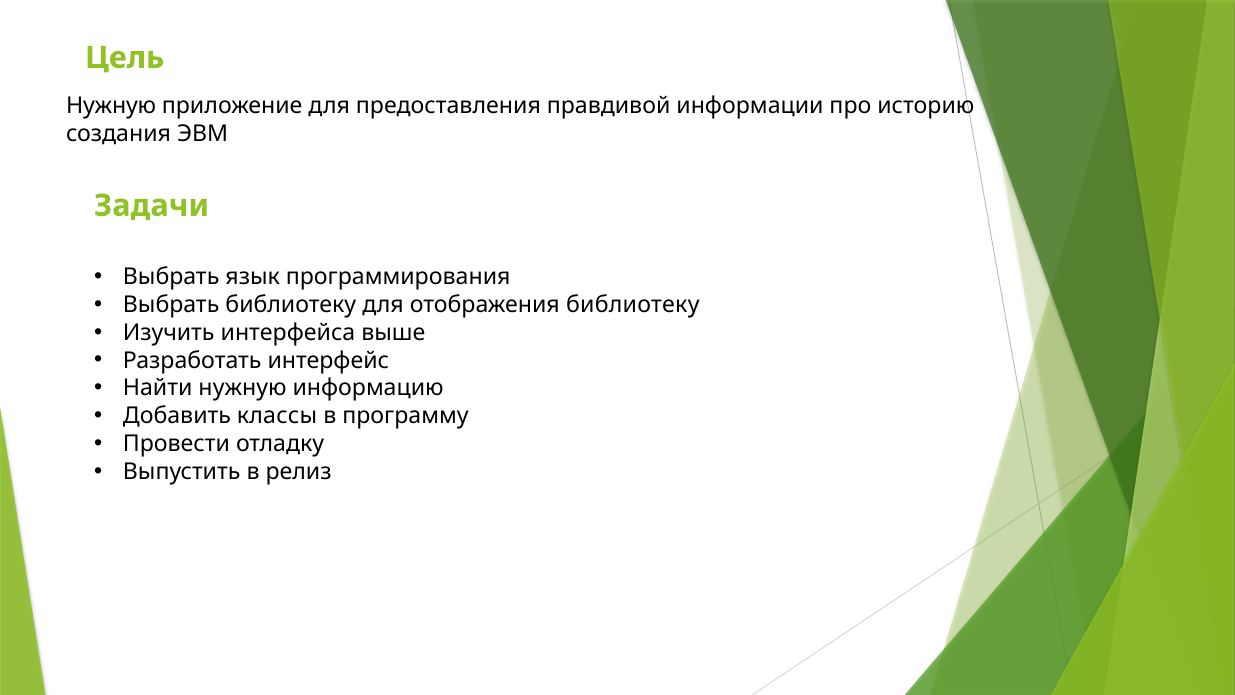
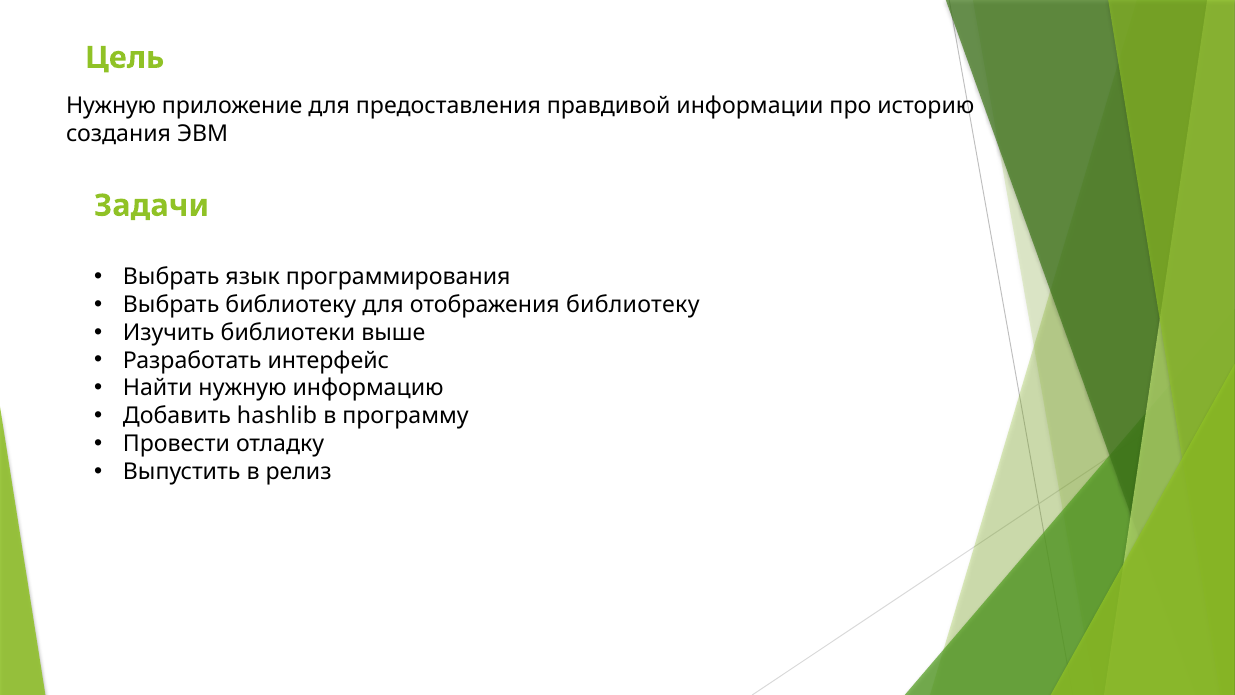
интерфейса: интерфейса -> библиотеки (288, 333)
классы: классы -> hashlib (277, 416)
